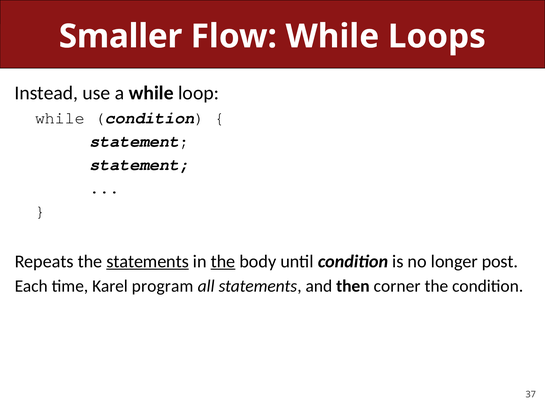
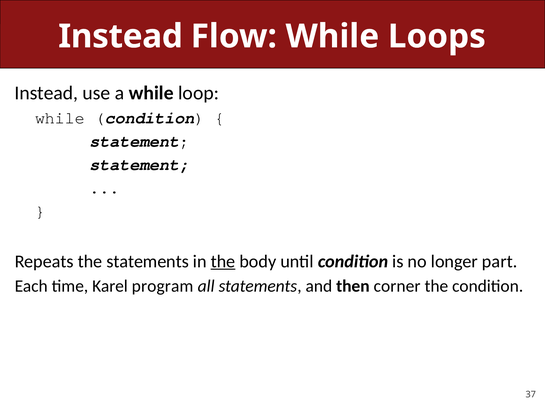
Smaller: Smaller -> Instead (121, 36)
statements underline: present -> none (148, 261)
post: post -> part (500, 261)
